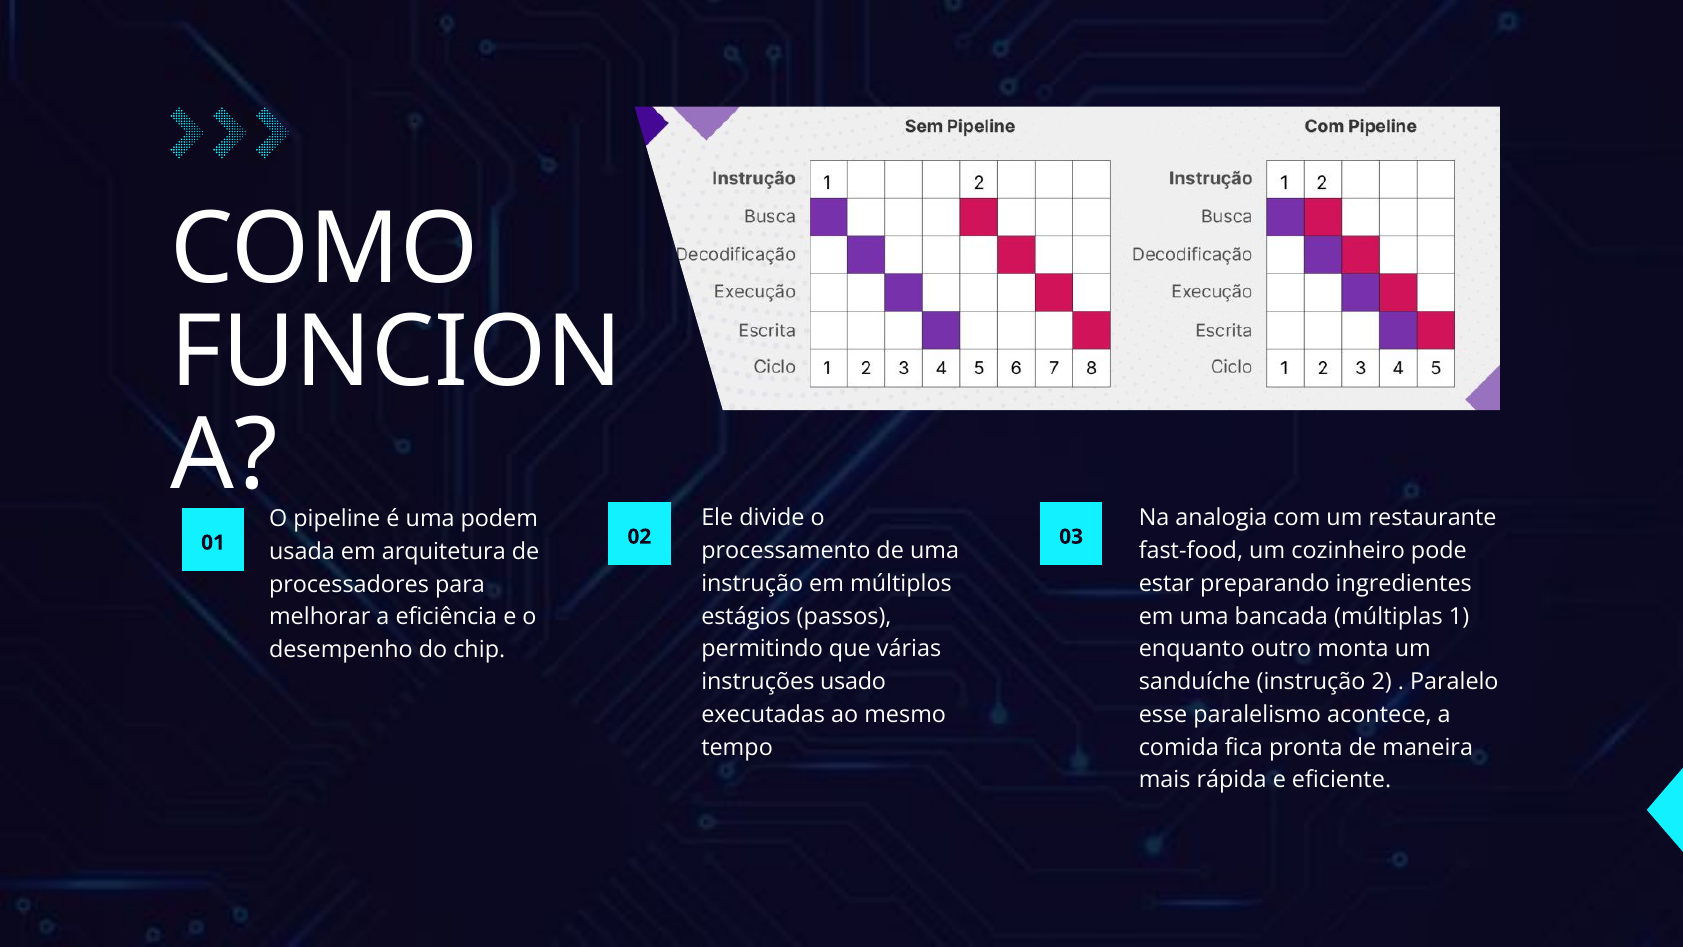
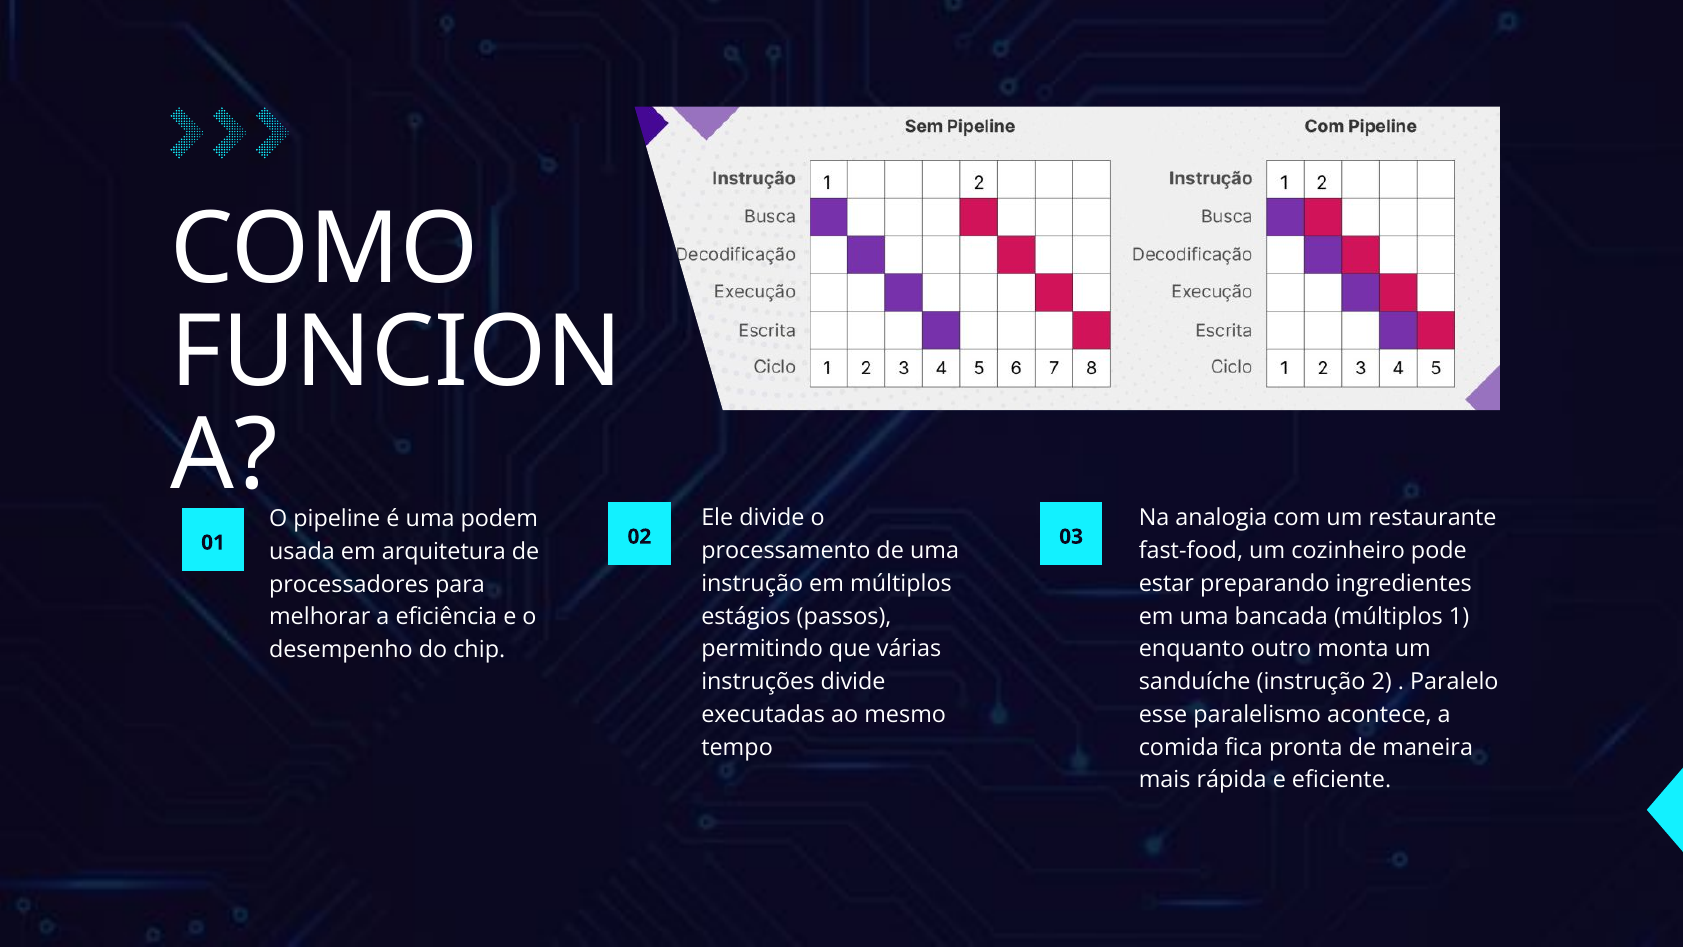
bancada múltiplas: múltiplas -> múltiplos (1388, 616)
instruções usado: usado -> divide (853, 682)
